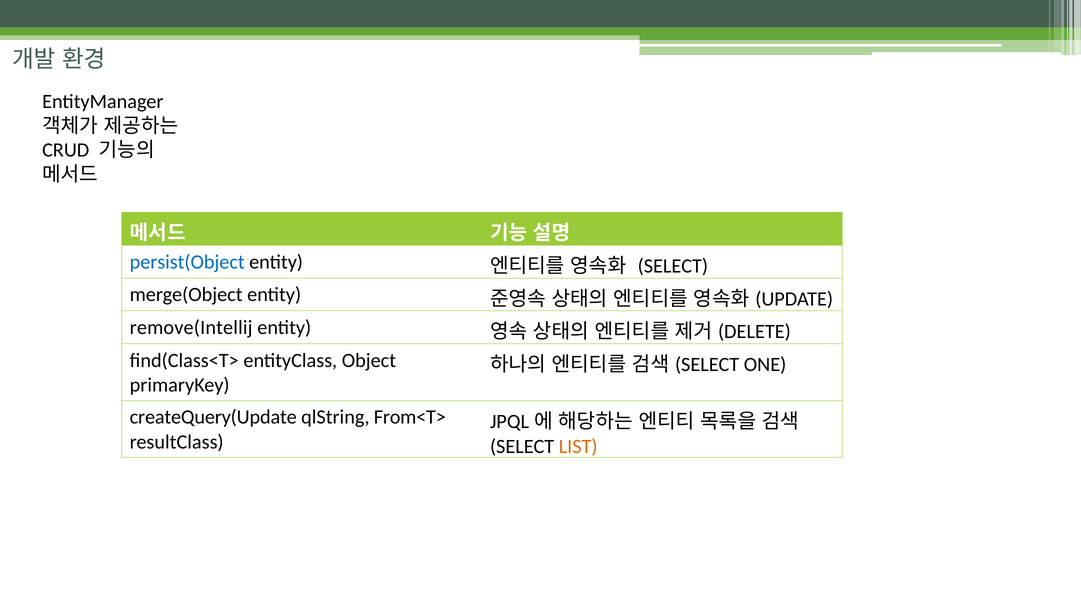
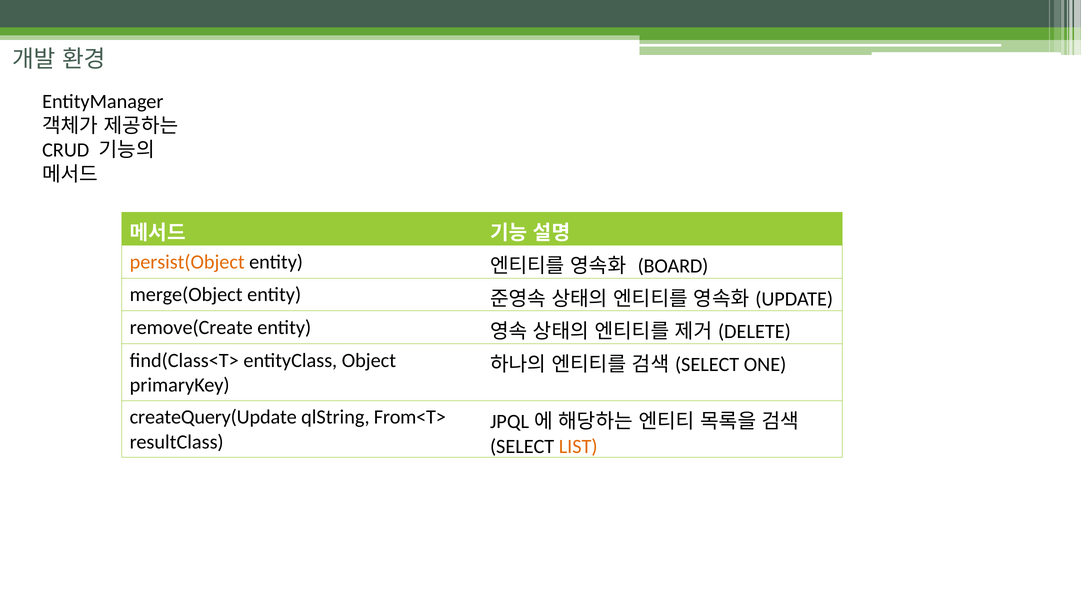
persist(Object colour: blue -> orange (187, 262)
SELECT: SELECT -> BOARD (673, 266)
remove(Intellij: remove(Intellij -> remove(Create (191, 328)
